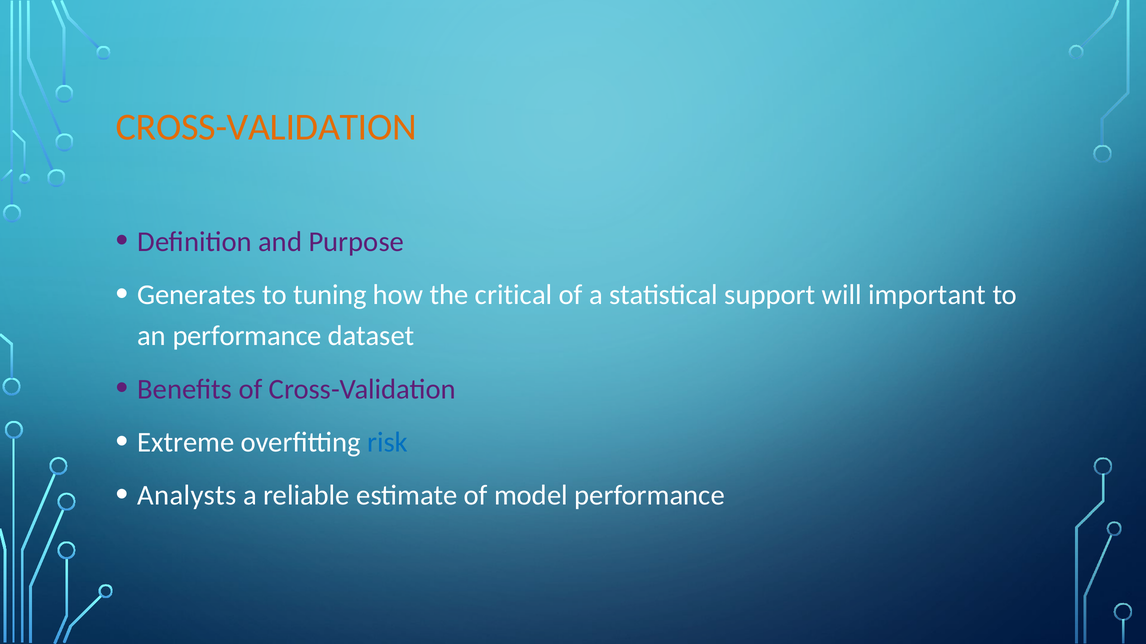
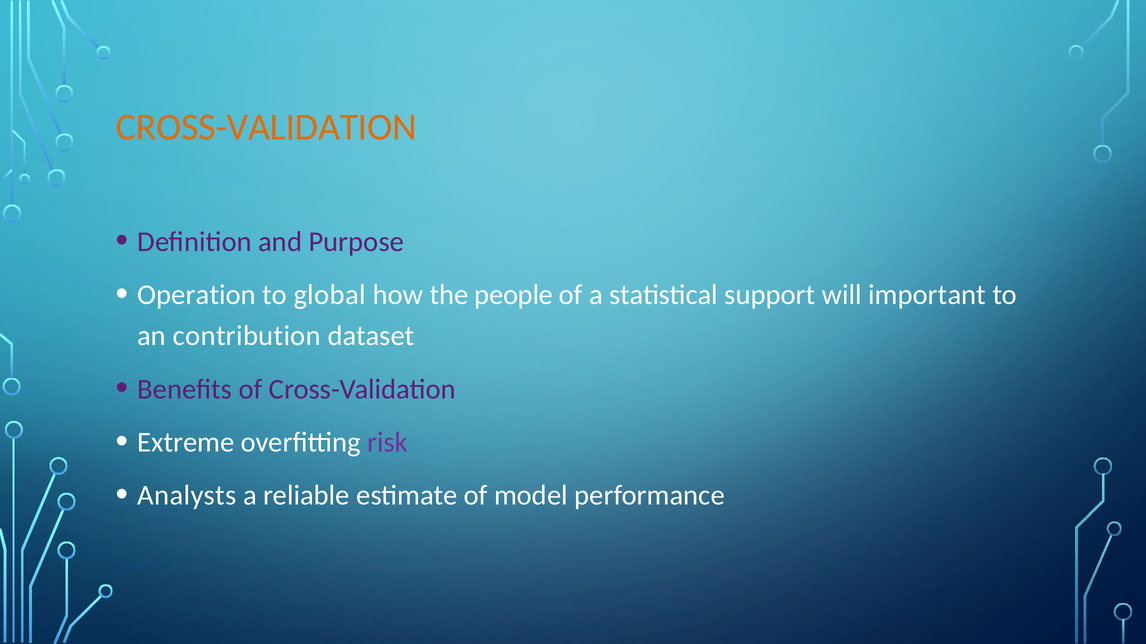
Generates: Generates -> Operation (197, 295)
tuning: tuning -> global (330, 295)
critical: critical -> people (514, 295)
an performance: performance -> contribution (247, 336)
risk colour: blue -> purple (388, 443)
